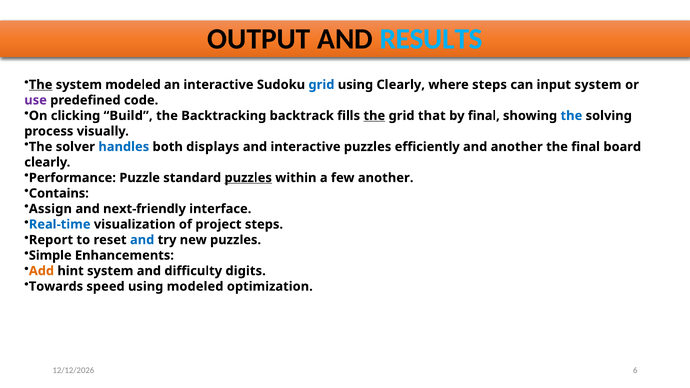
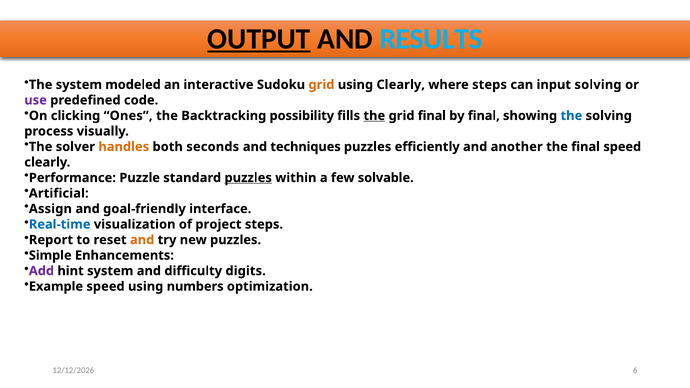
OUTPUT underline: none -> present (259, 39)
The underline: present -> none (41, 85)
grid colour: blue -> orange (321, 85)
input system: system -> solving (598, 85)
Build: Build -> Ones (128, 116)
backtrack: backtrack -> possibility (302, 116)
grid that: that -> final (432, 116)
handles colour: blue -> orange (124, 147)
displays: displays -> seconds (213, 147)
and interactive: interactive -> techniques (306, 147)
final board: board -> speed (622, 147)
few another: another -> solvable (386, 178)
Contains: Contains -> Artificial (59, 193)
next-friendly: next-friendly -> goal-friendly (144, 209)
and colour: blue -> orange (142, 240)
Add colour: orange -> purple (41, 271)
Towards: Towards -> Example (56, 287)
using modeled: modeled -> numbers (195, 287)
